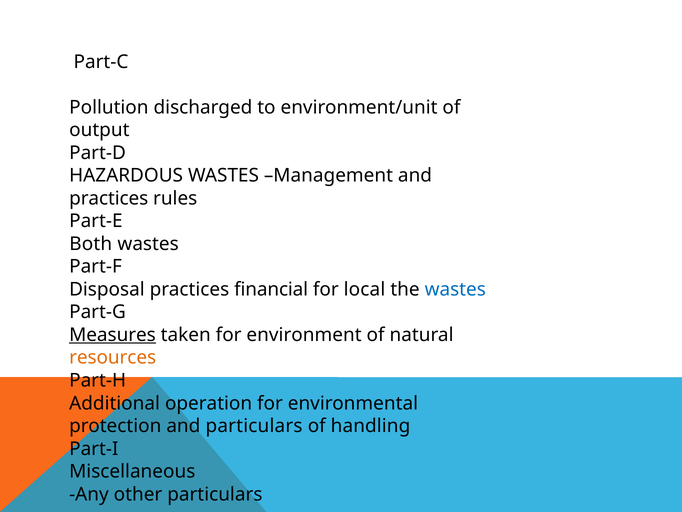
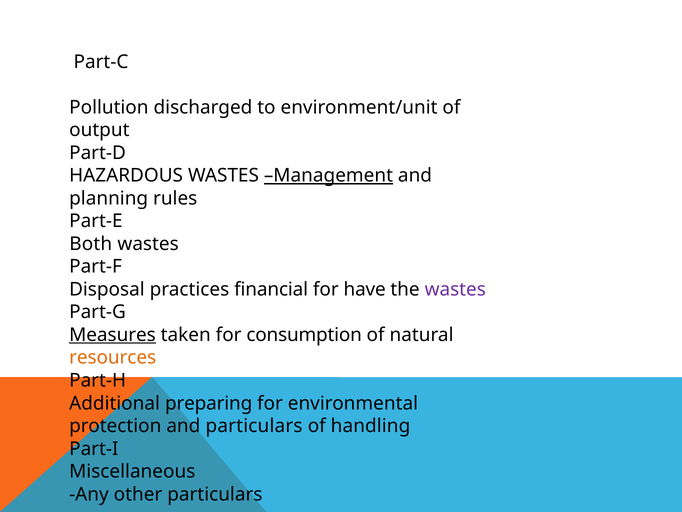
Management underline: none -> present (328, 175)
practices: practices -> planning (109, 198)
local: local -> have (365, 289)
wastes colour: blue -> purple (455, 289)
environment: environment -> consumption (304, 335)
operation: operation -> preparing (209, 403)
